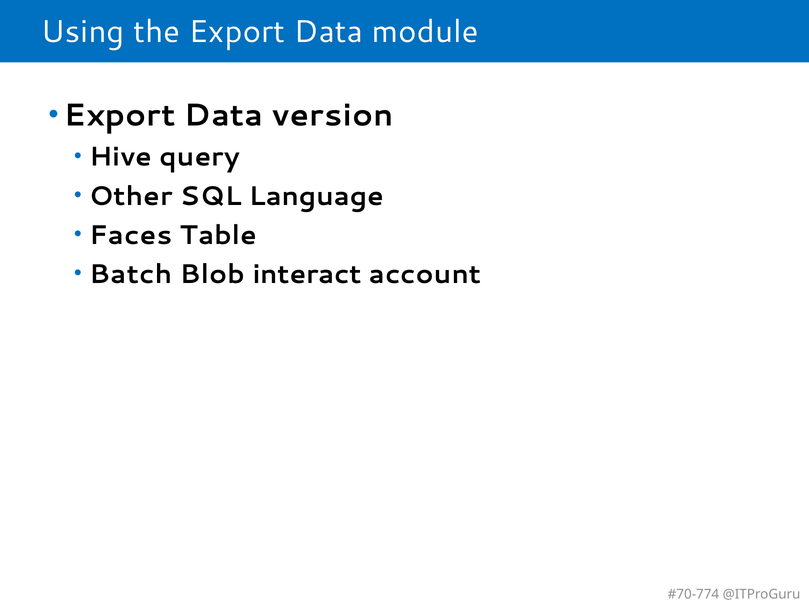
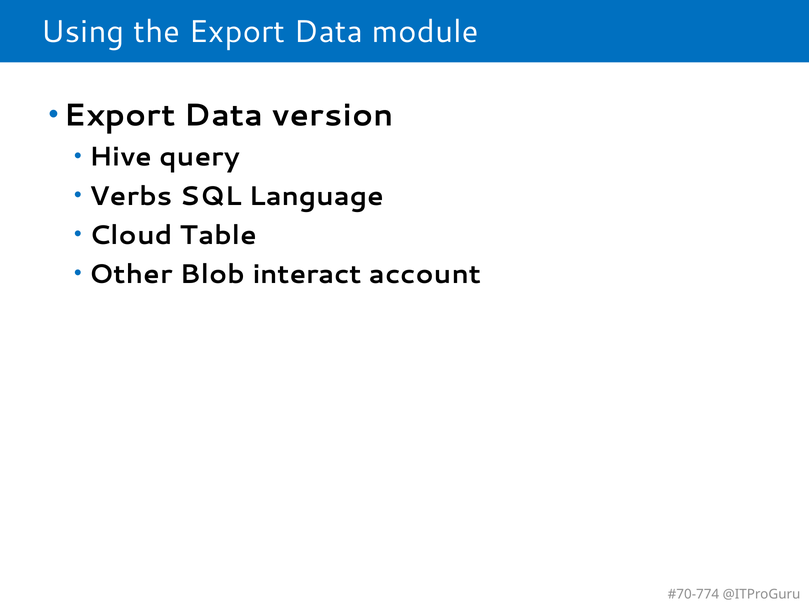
Other: Other -> Verbs (131, 196)
Faces: Faces -> Cloud (131, 235)
Batch: Batch -> Other (131, 274)
